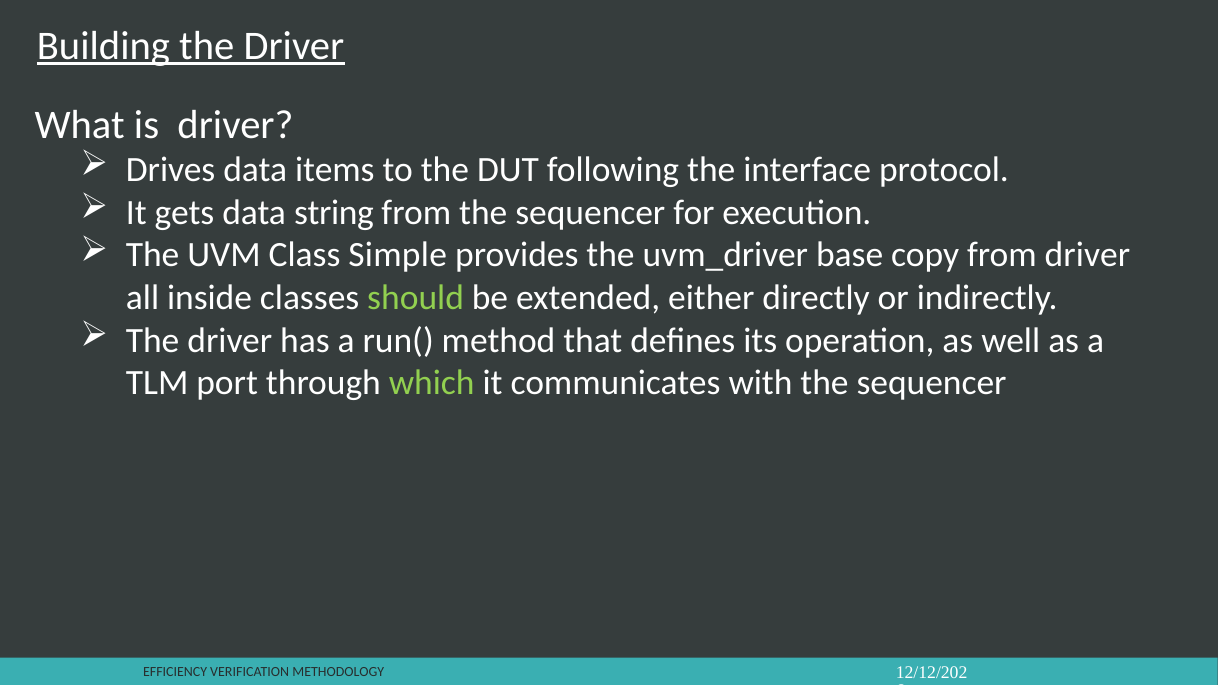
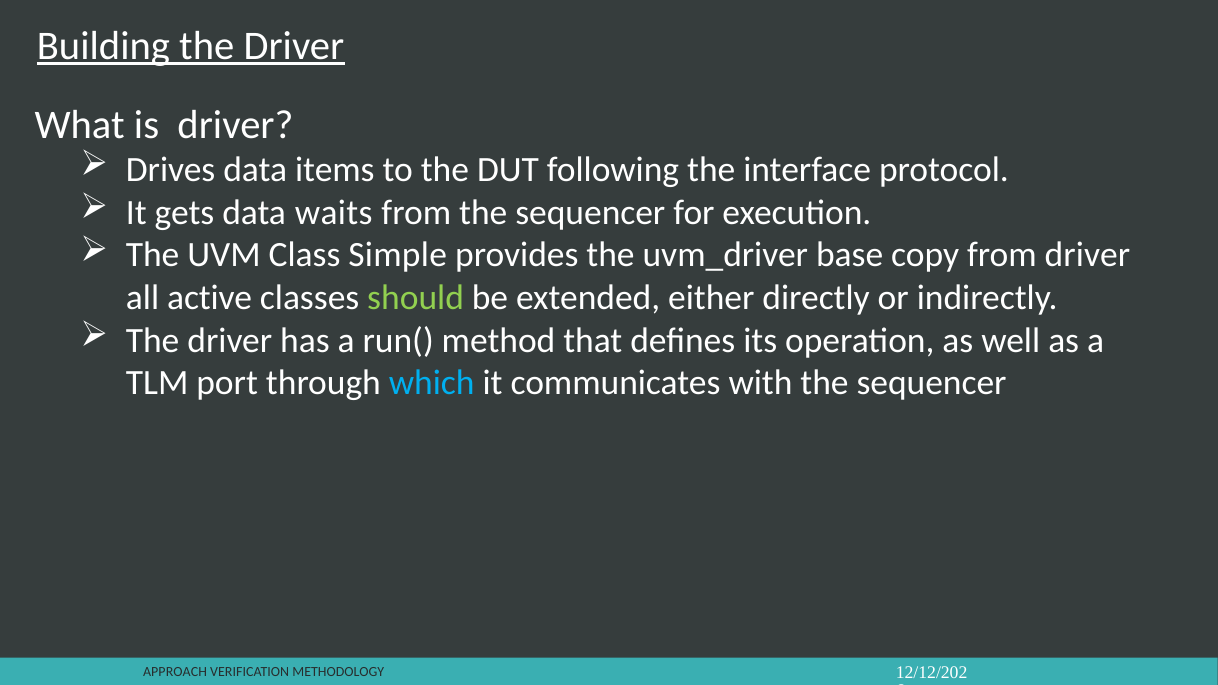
string: string -> waits (334, 213)
inside: inside -> active (210, 298)
which colour: light green -> light blue (432, 383)
EFFICIENCY: EFFICIENCY -> APPROACH (175, 672)
